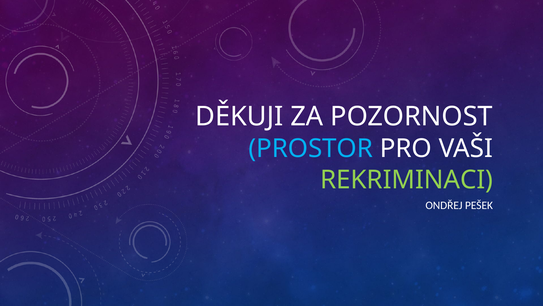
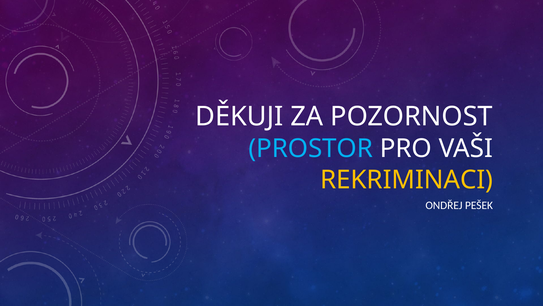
REKRIMINACI colour: light green -> yellow (407, 179)
